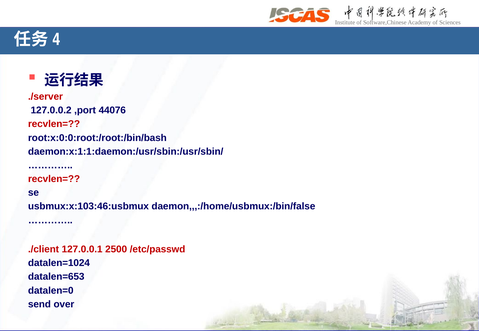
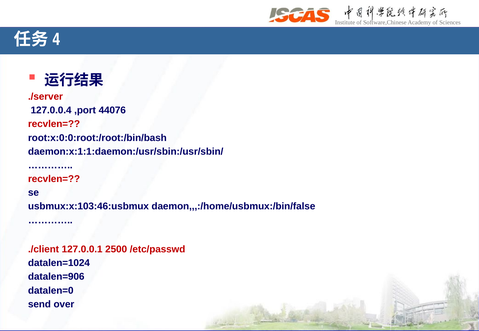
127.0.0.2: 127.0.0.2 -> 127.0.0.4 (51, 111)
datalen=653: datalen=653 -> datalen=906 (56, 277)
